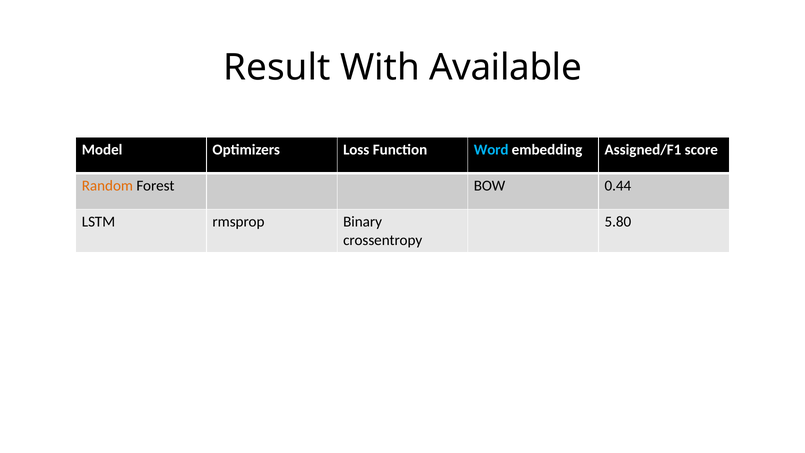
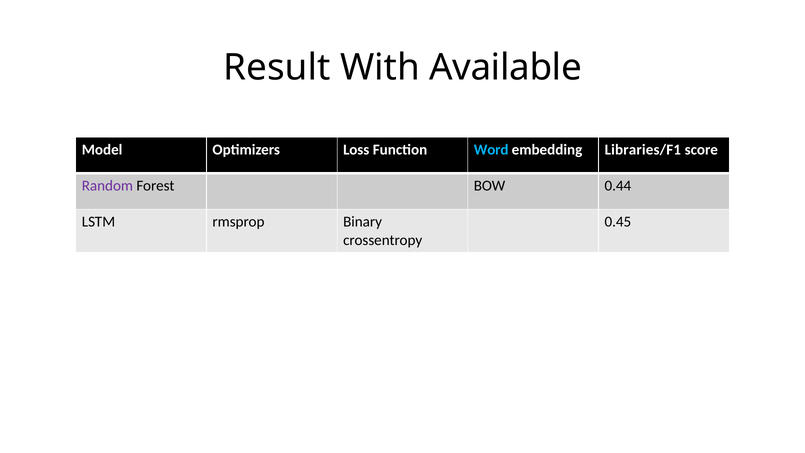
Assigned/F1: Assigned/F1 -> Libraries/F1 (643, 150)
Random colour: orange -> purple (107, 186)
5.80: 5.80 -> 0.45 (618, 222)
